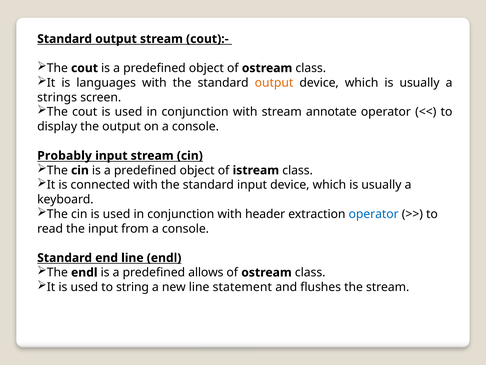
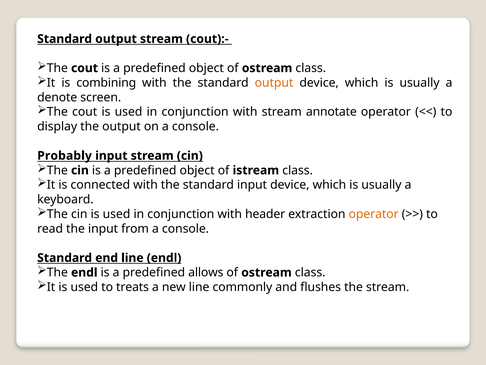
languages: languages -> combining (106, 83)
strings: strings -> denote (57, 97)
operator colour: blue -> orange (374, 214)
string: string -> treats (133, 287)
statement: statement -> commonly (242, 287)
